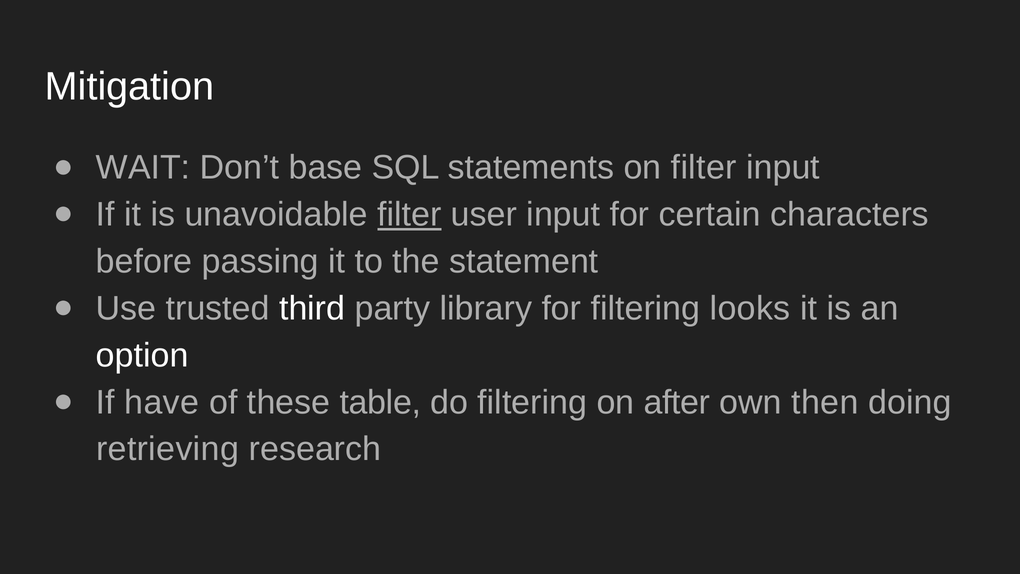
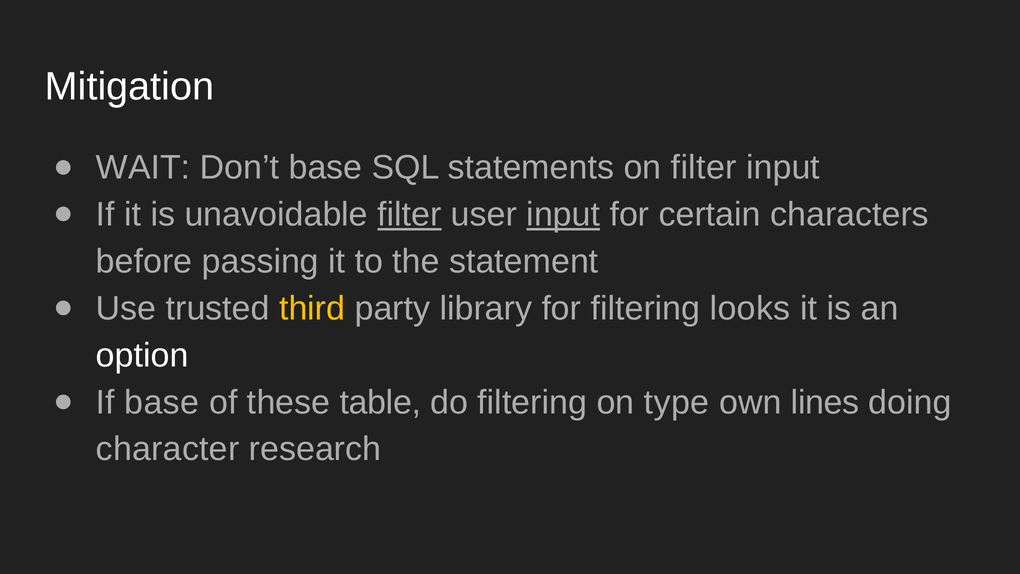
input underline: none -> present (563, 215)
third colour: white -> yellow (312, 308)
If have: have -> base (162, 402)
after: after -> type (677, 402)
then: then -> lines (825, 402)
retrieving: retrieving -> character (168, 449)
